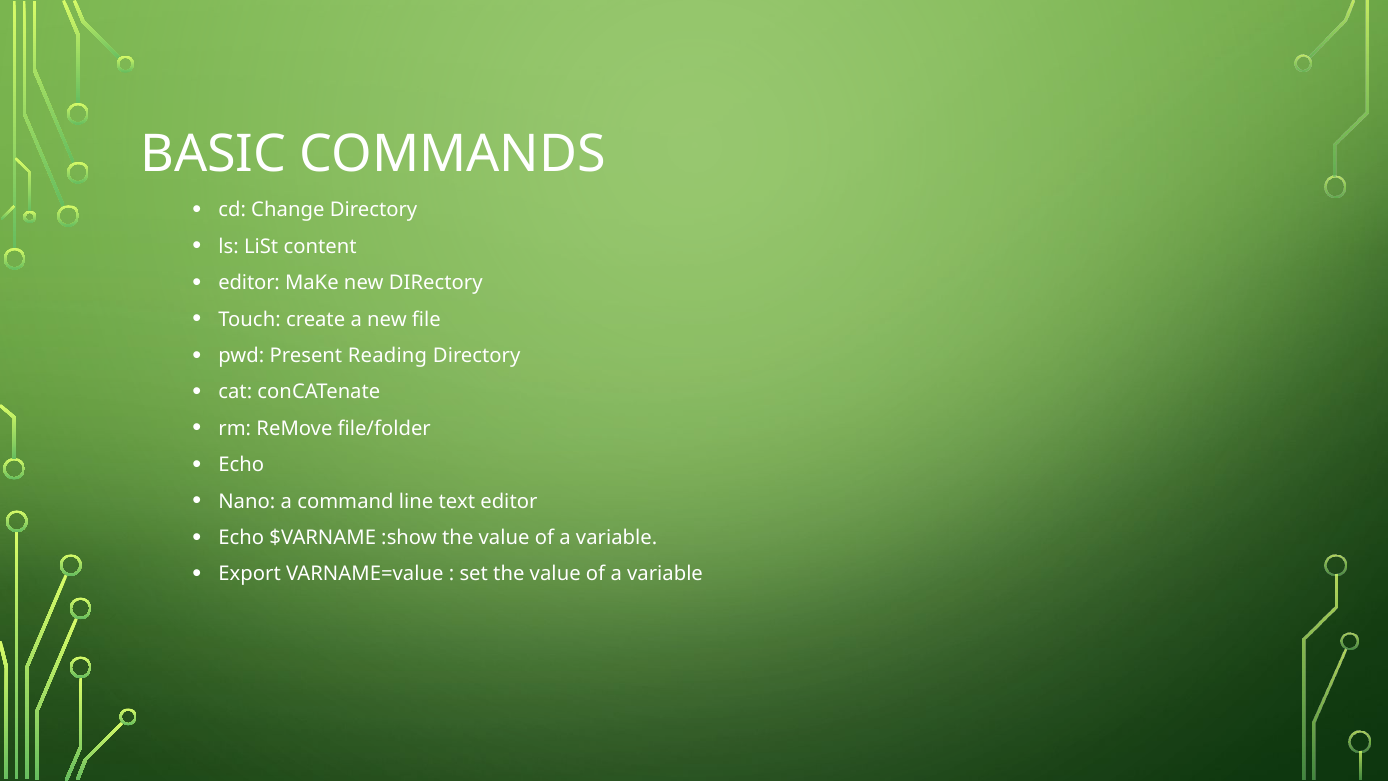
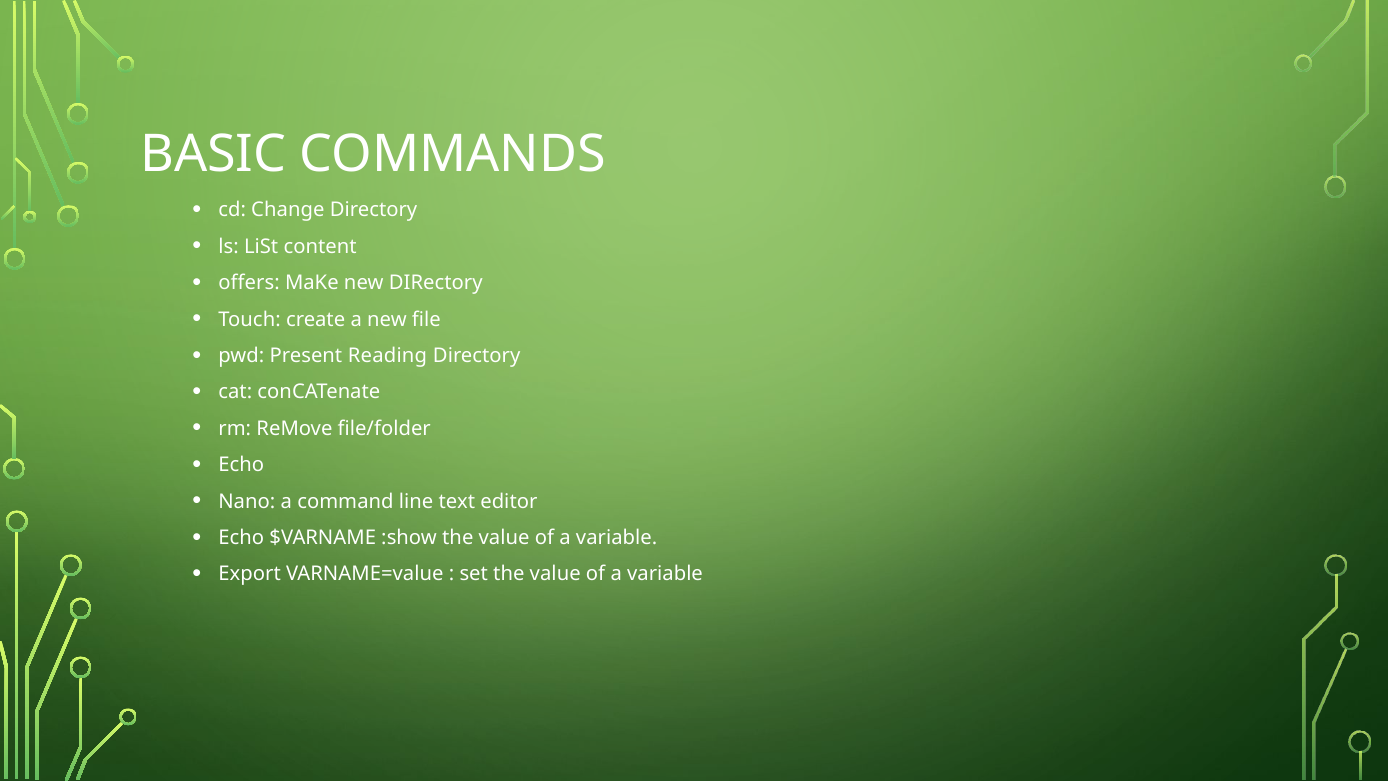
editor: editor -> offers (249, 283)
